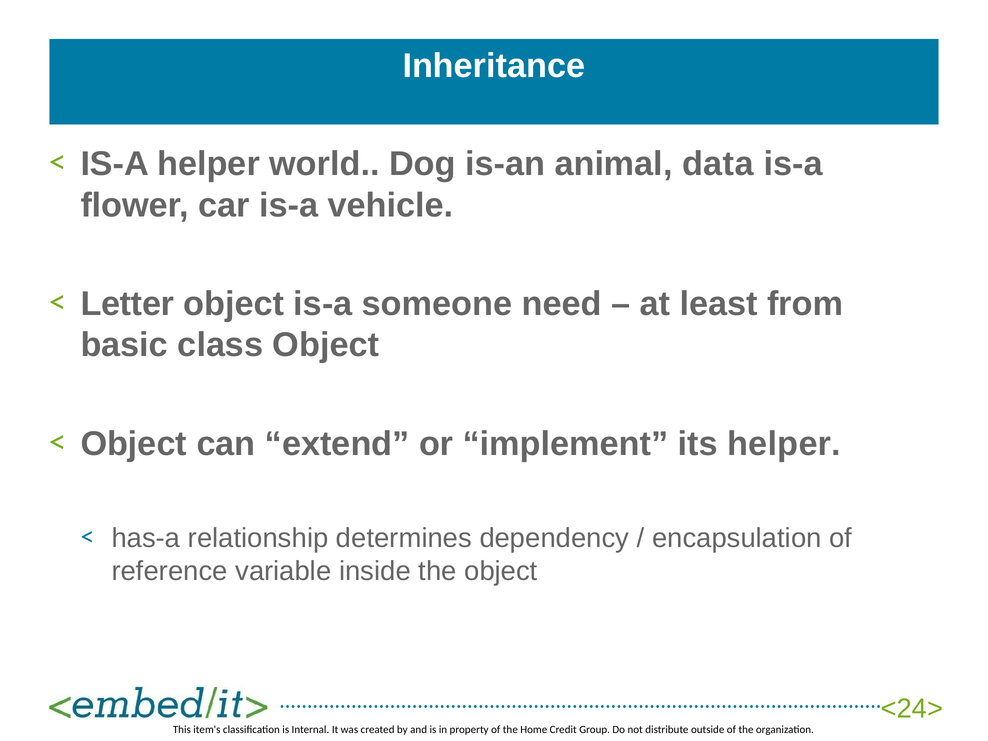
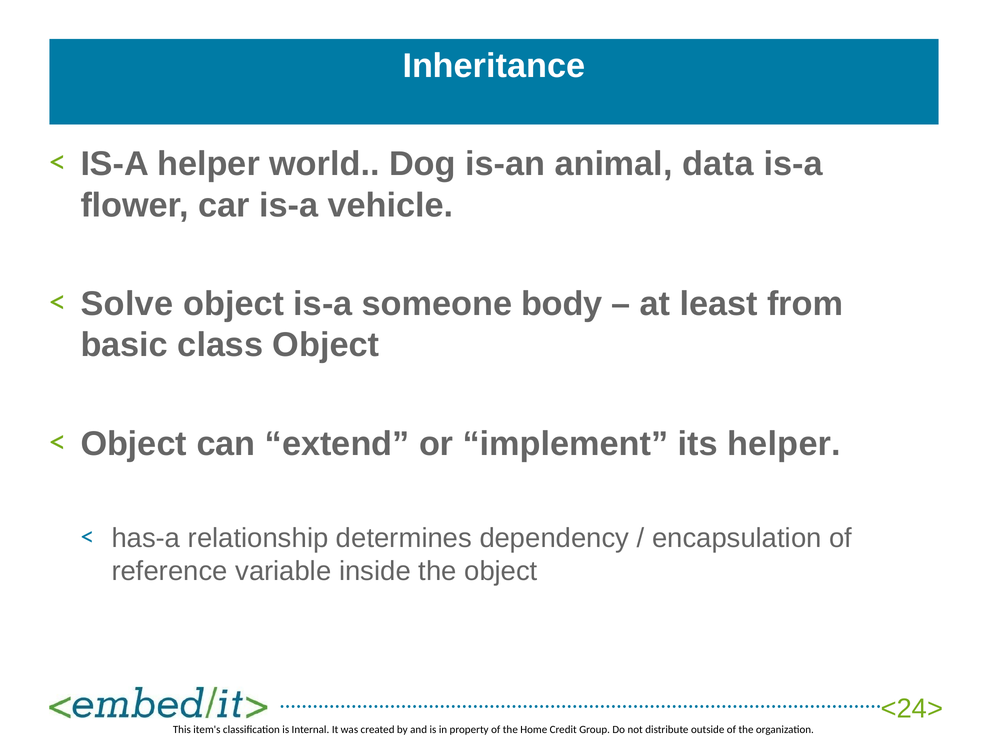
Letter: Letter -> Solve (127, 304)
need: need -> body (562, 304)
